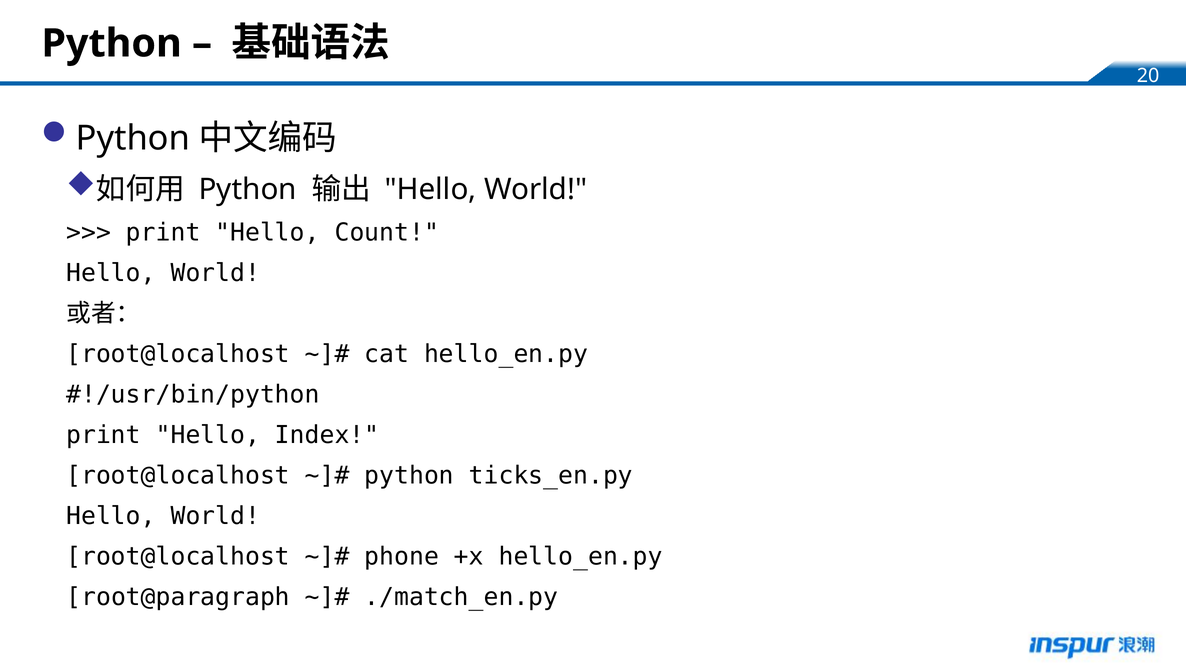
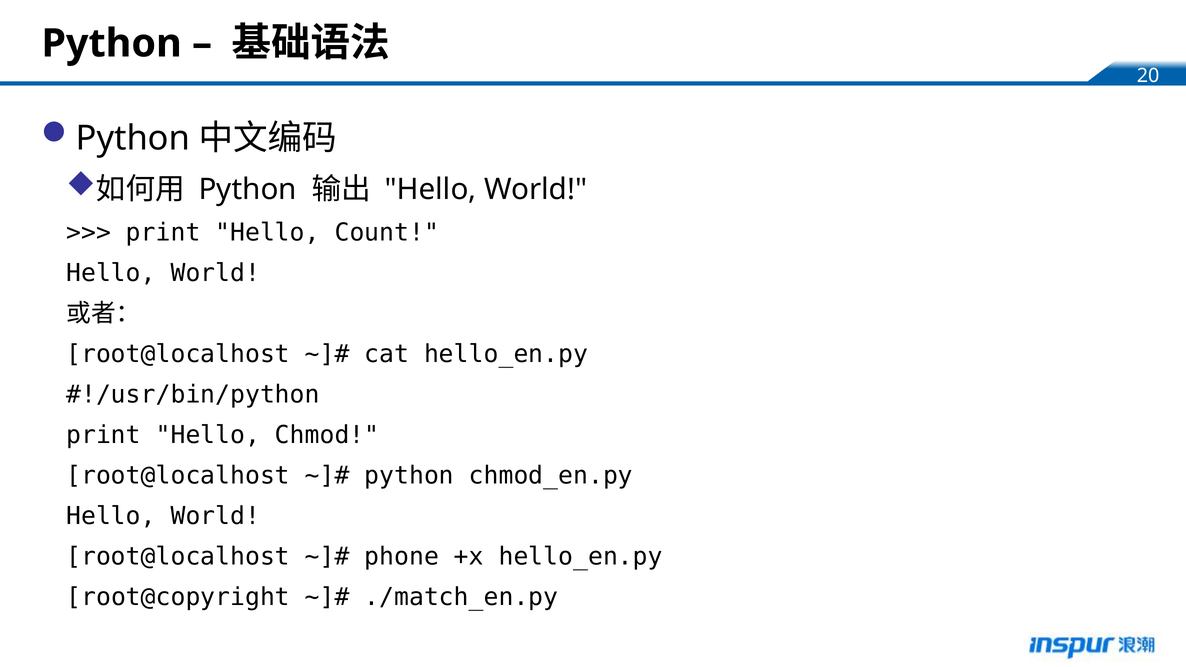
Index: Index -> Chmod (327, 435)
ticks_en.py: ticks_en.py -> chmod_en.py (551, 476)
root@paragraph: root@paragraph -> root@copyright (178, 597)
